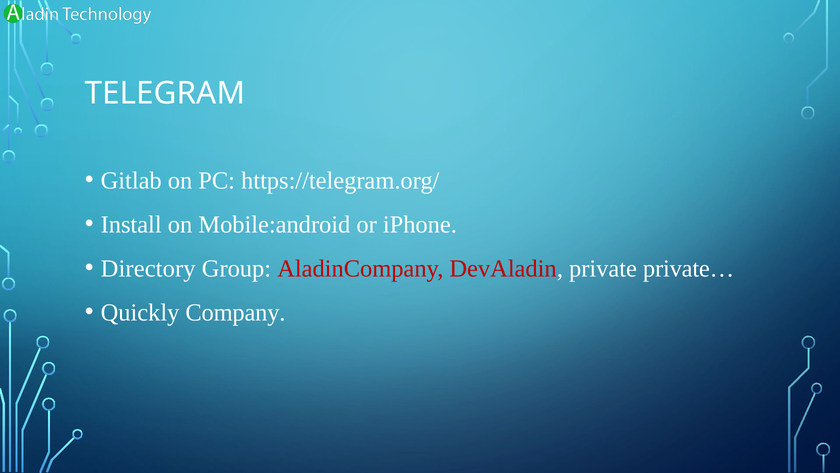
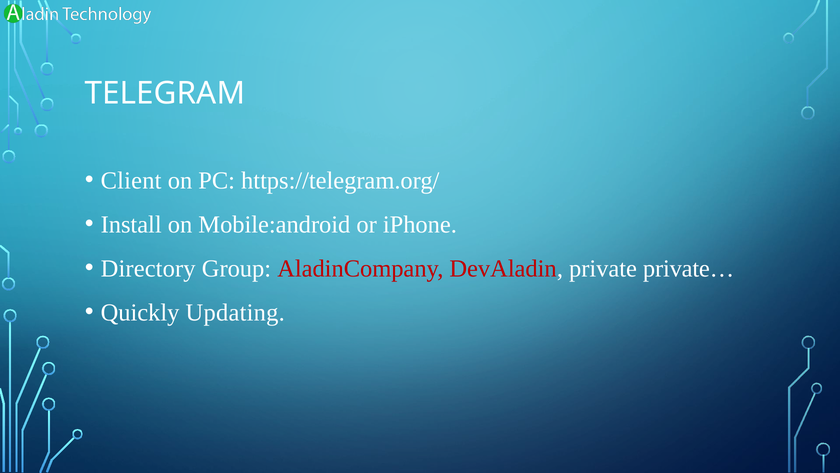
Gitlab: Gitlab -> Client (131, 180)
Company: Company -> Updating (235, 312)
